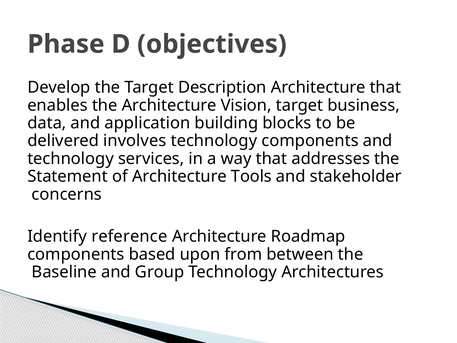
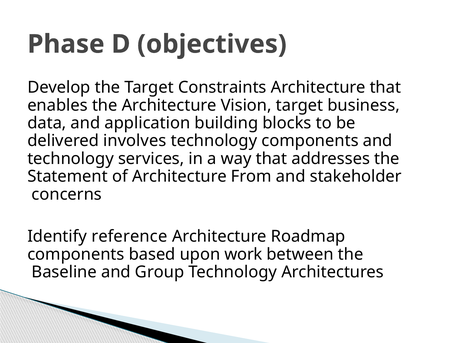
Description: Description -> Constraints (222, 87)
Tools: Tools -> From (251, 176)
from: from -> work (243, 254)
